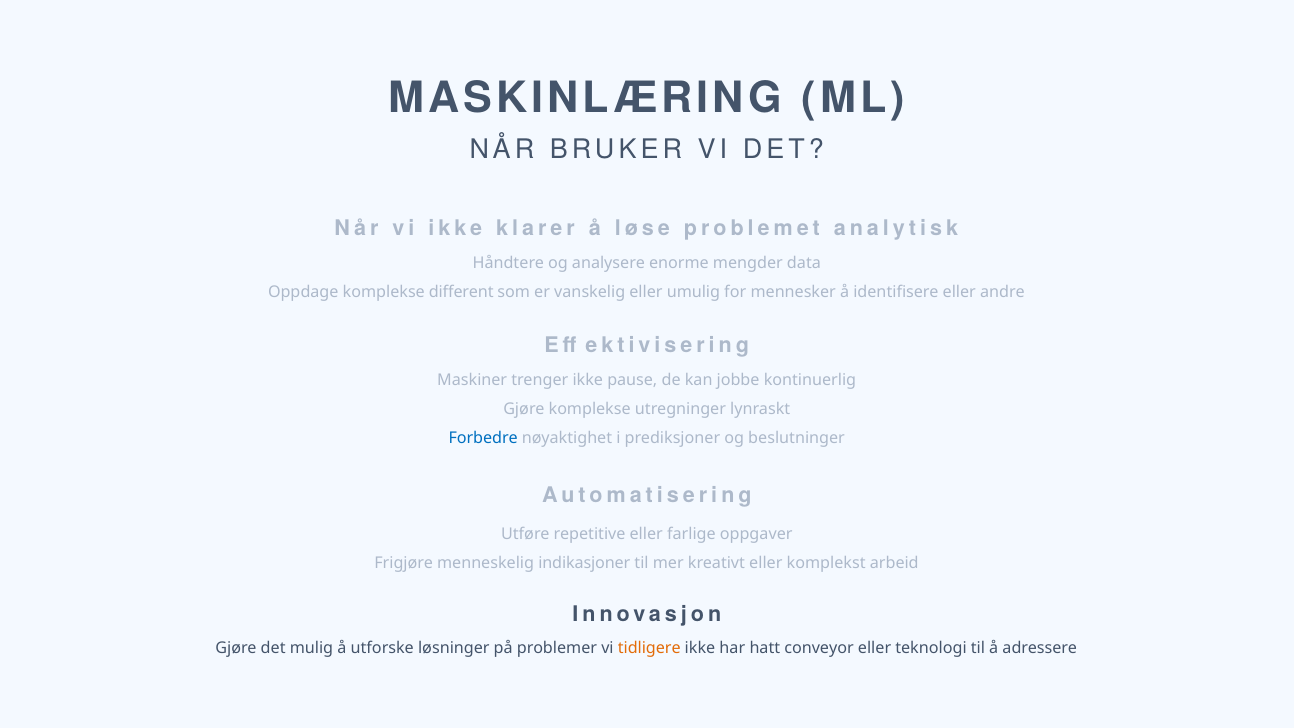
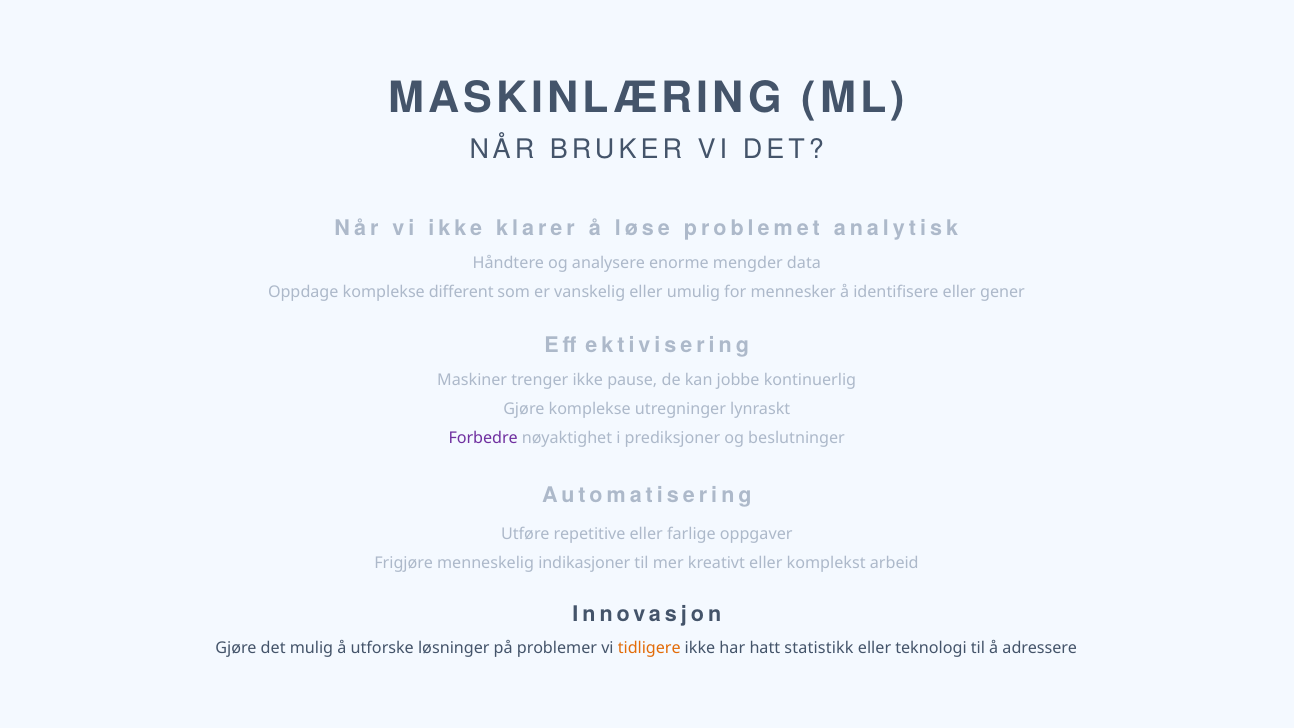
andre: andre -> gener (1003, 292)
Forbedre colour: blue -> purple (483, 438)
conveyor: conveyor -> statistikk (819, 648)
